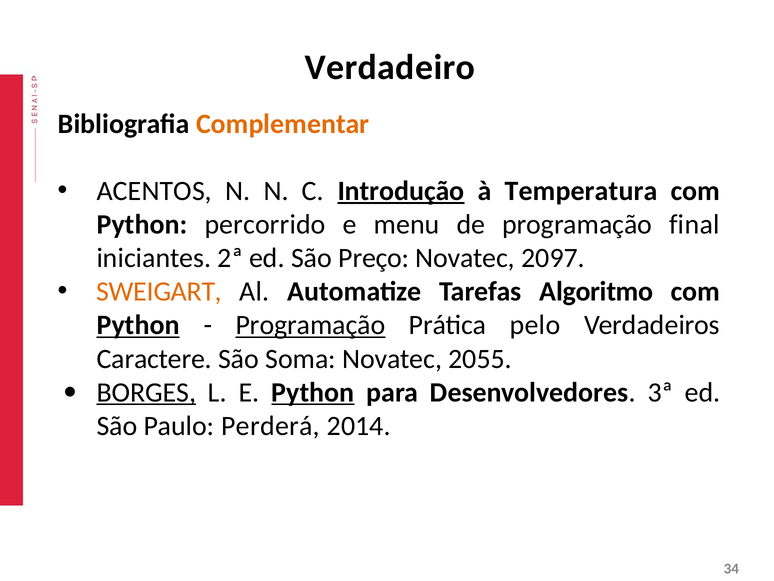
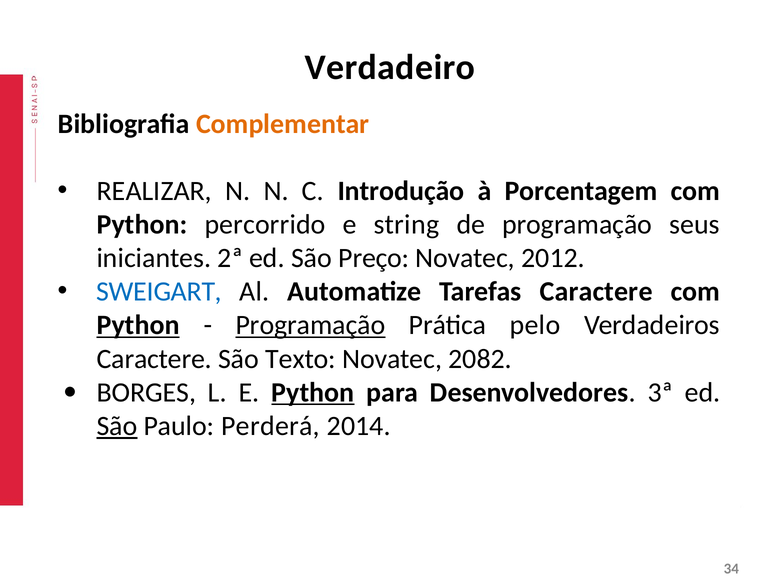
ACENTOS: ACENTOS -> REALIZAR (154, 191)
Introdução underline: present -> none (401, 191)
Temperatura: Temperatura -> Porcentagem (581, 191)
menu: menu -> string (406, 224)
final: final -> seus (694, 224)
2097: 2097 -> 2012 (553, 258)
SWEIGART colour: orange -> blue (159, 291)
Tarefas Algoritmo: Algoritmo -> Caractere (596, 291)
Soma: Soma -> Texto (301, 358)
2055: 2055 -> 2082 (480, 358)
BORGES underline: present -> none (146, 392)
São underline: none -> present (117, 426)
